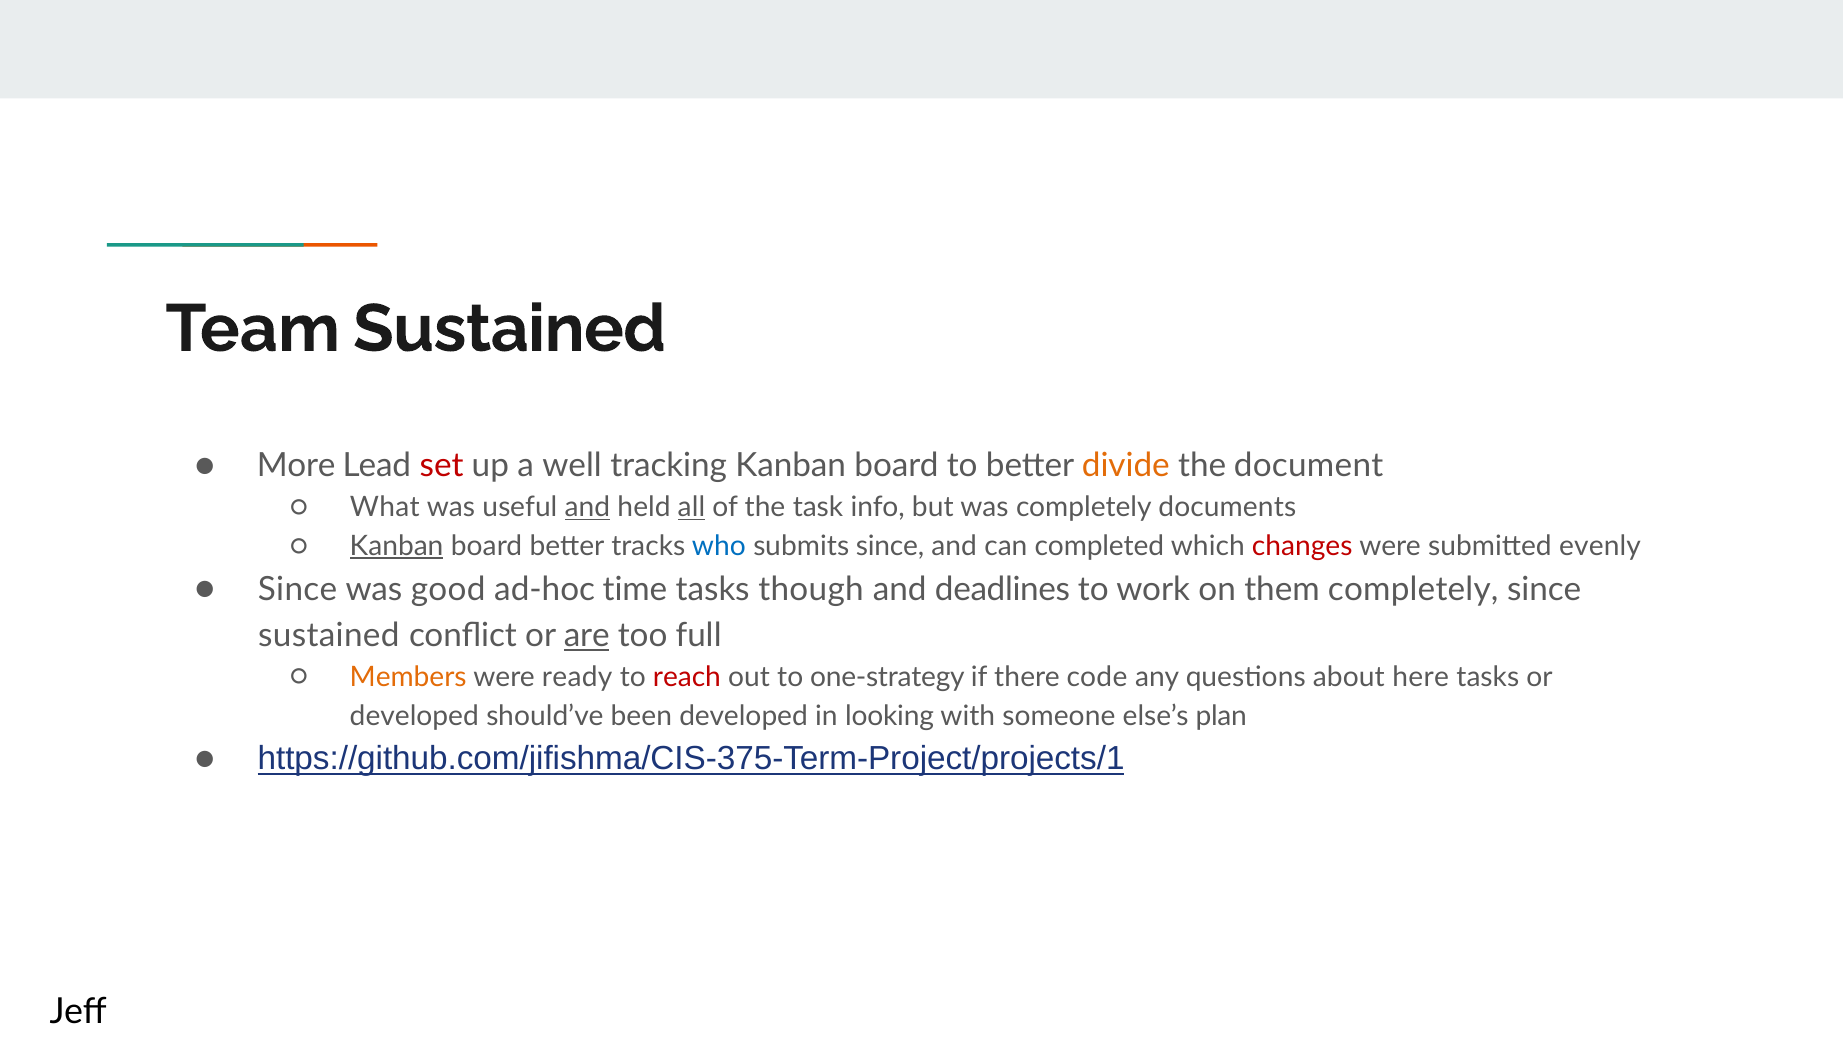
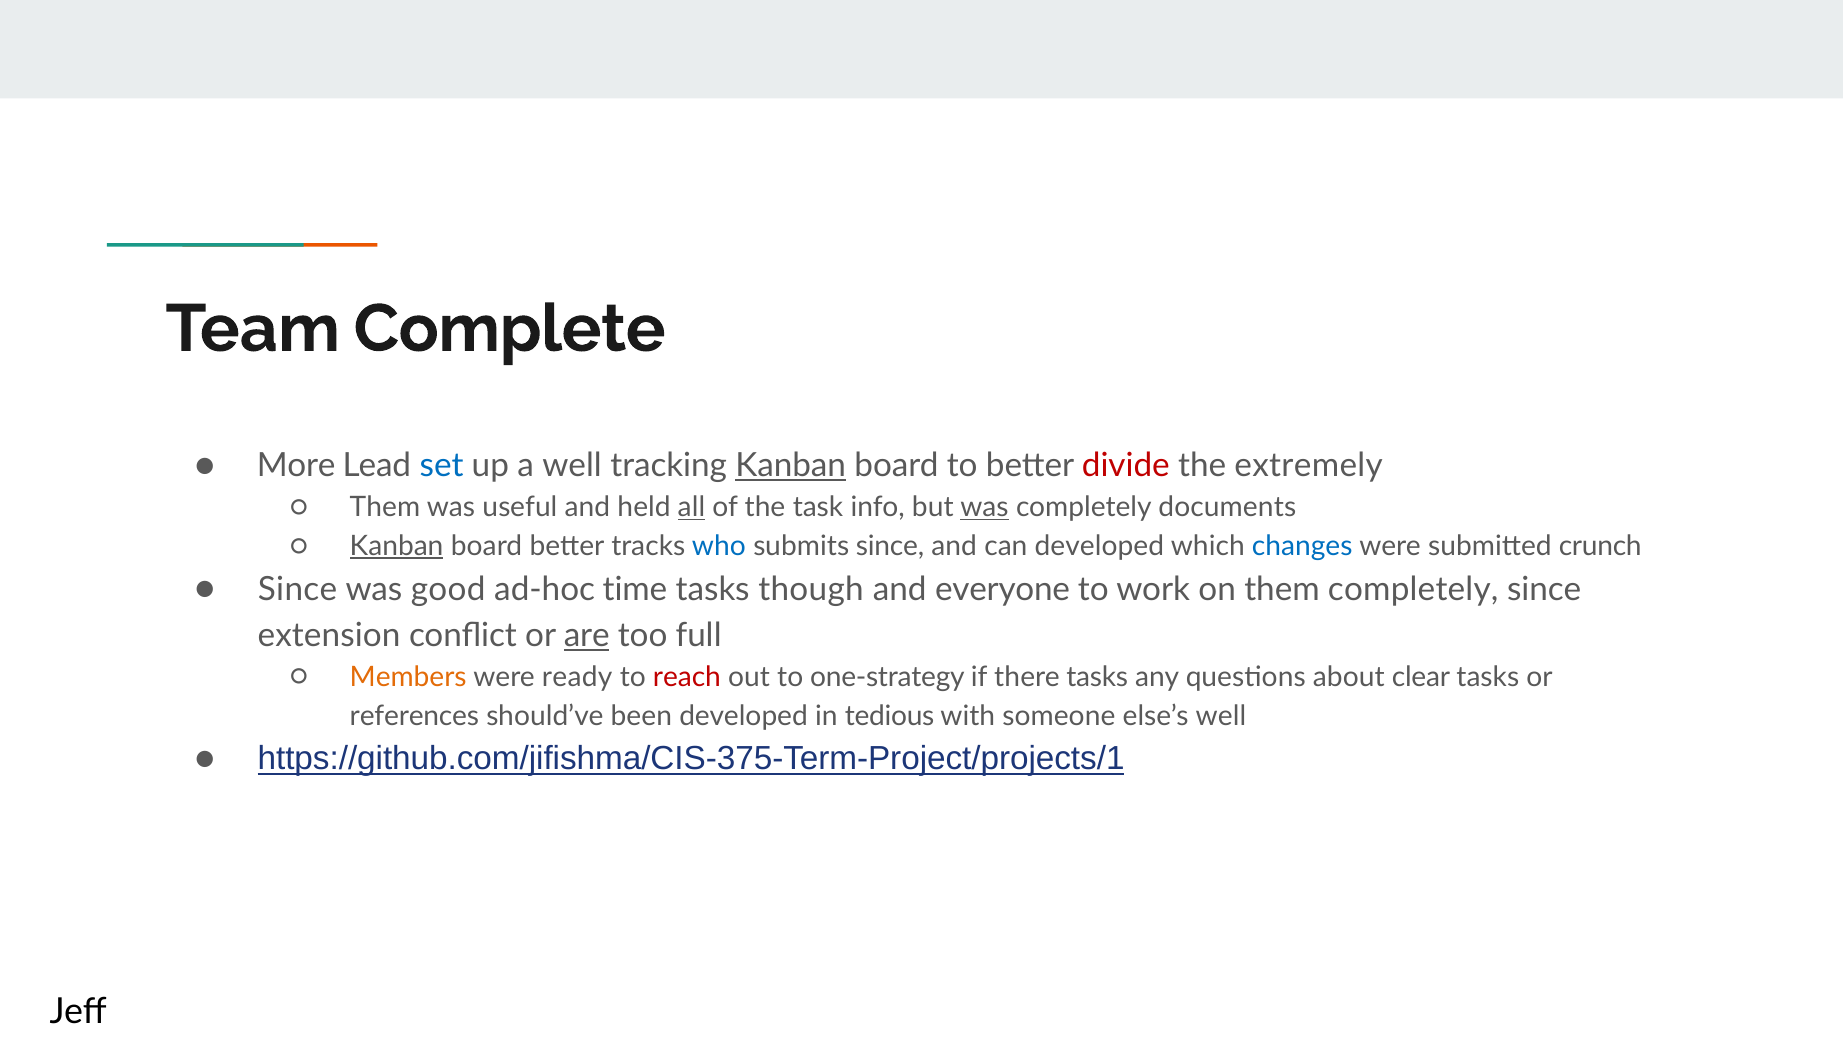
Team Sustained: Sustained -> Complete (510, 329)
set colour: red -> blue (442, 466)
Kanban underline: none -> present (791, 466)
divide colour: orange -> red (1126, 466)
document: document -> extremely (1309, 466)
What: What -> Them (385, 507)
and underline: present -> none (587, 507)
was underline: none -> present (985, 507)
can completed: completed -> developed (1099, 546)
changes colour: red -> blue (1302, 546)
evenly: evenly -> crunch (1600, 546)
deadlines: deadlines -> everyone (1003, 589)
sustained: sustained -> extension (329, 635)
there code: code -> tasks (1097, 677)
here: here -> clear (1421, 677)
developed: developed -> references (414, 716)
looking: looking -> tedious (890, 716)
else’s plan: plan -> well (1221, 716)
